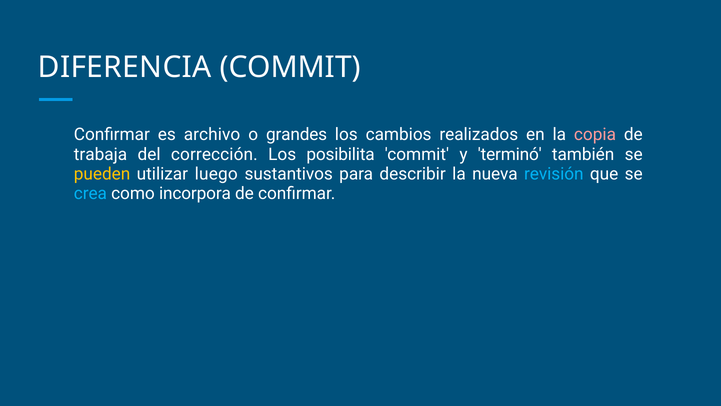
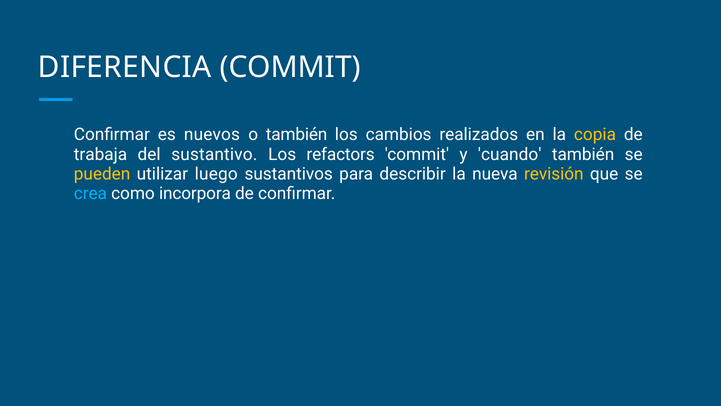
archivo: archivo -> nuevos (212, 135)
o grandes: grandes -> también (297, 135)
copia colour: pink -> yellow (595, 135)
corrección: corrección -> sustantivo (214, 154)
posibilita: posibilita -> refactors (341, 154)
terminó: terminó -> cuando (510, 154)
revisión colour: light blue -> yellow (554, 174)
